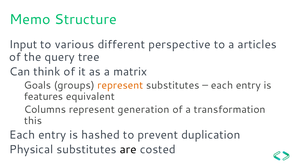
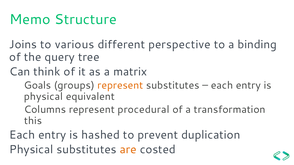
Input: Input -> Joins (23, 45)
articles: articles -> binding (257, 45)
features: features -> physical (43, 97)
generation: generation -> procedural (144, 110)
are colour: black -> orange (128, 150)
